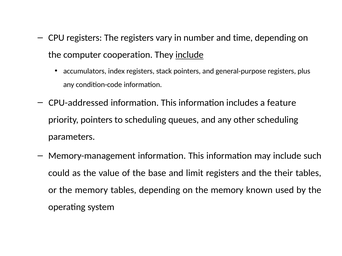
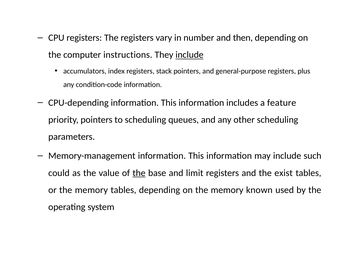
time: time -> then (243, 38)
cooperation: cooperation -> instructions (128, 55)
CPU-addressed: CPU-addressed -> CPU-depending (78, 103)
the underline: none -> present (139, 173)
their: their -> exist (284, 173)
